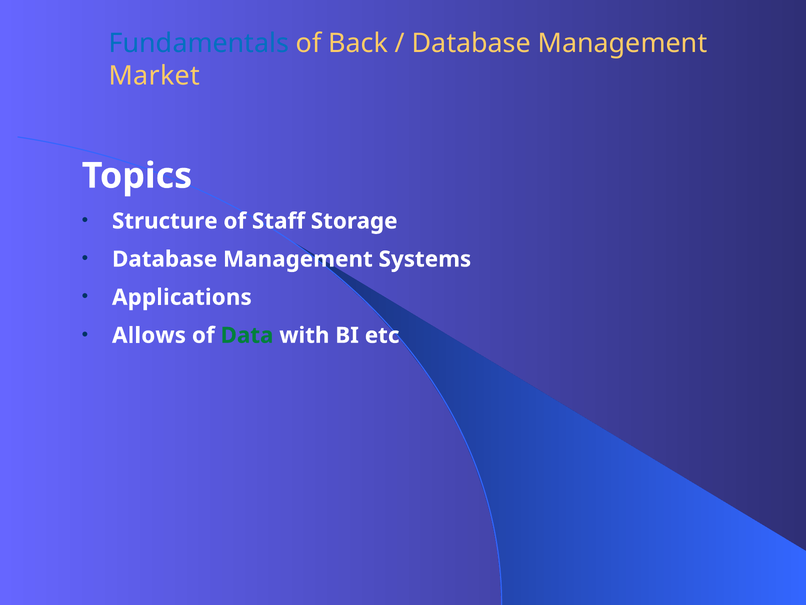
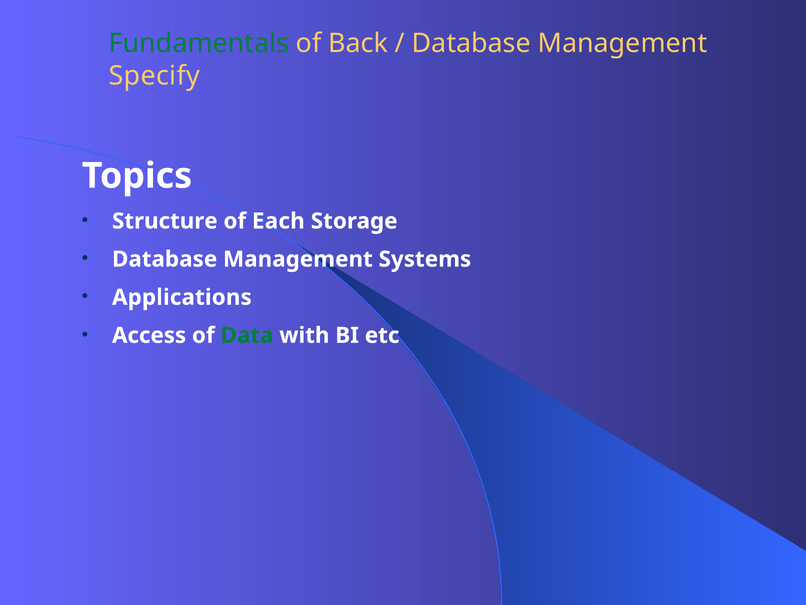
Fundamentals colour: blue -> green (199, 43)
Market: Market -> Specify (154, 76)
Staff: Staff -> Each (278, 221)
Allows: Allows -> Access (149, 335)
